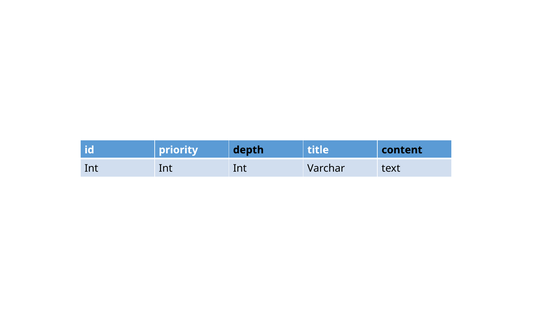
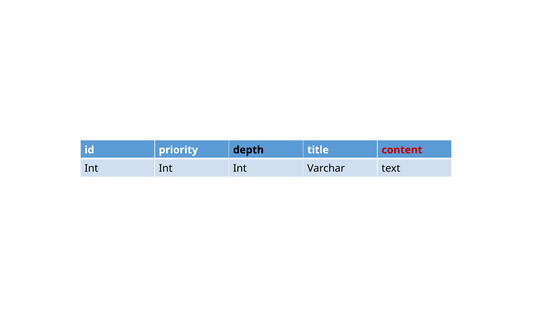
content colour: black -> red (402, 150)
